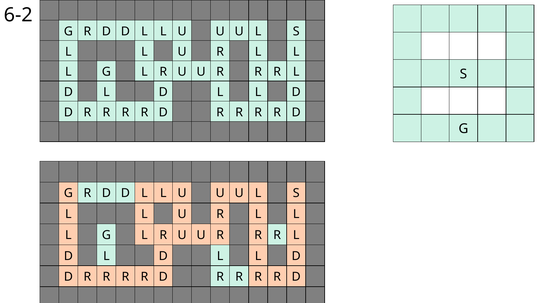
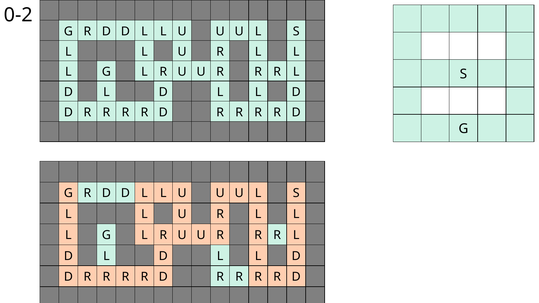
6-2: 6-2 -> 0-2 (18, 15)
